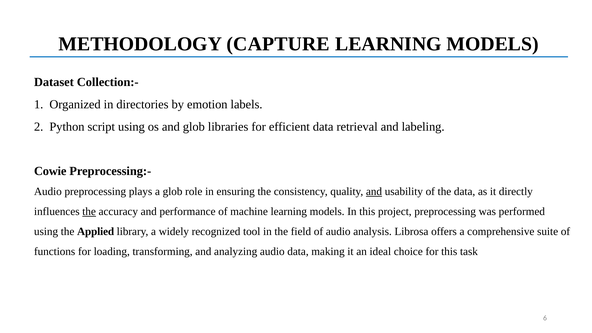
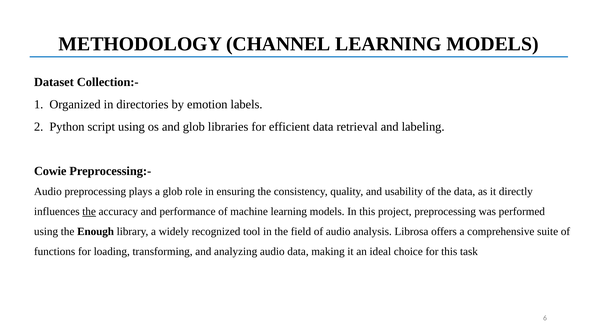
CAPTURE: CAPTURE -> CHANNEL (278, 44)
and underline: present -> none (374, 192)
Applied: Applied -> Enough (96, 232)
